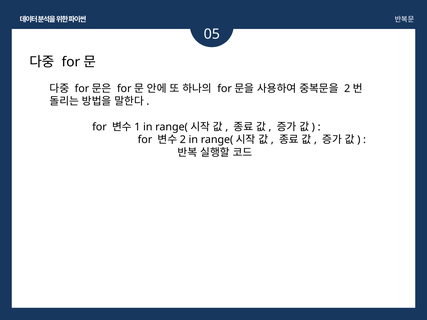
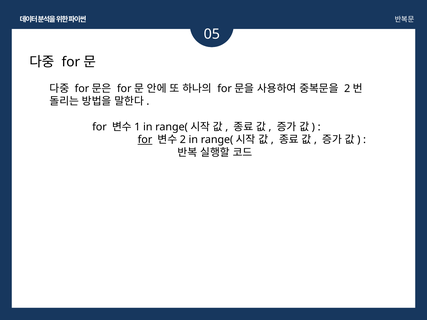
for underline: none -> present (145, 140)
